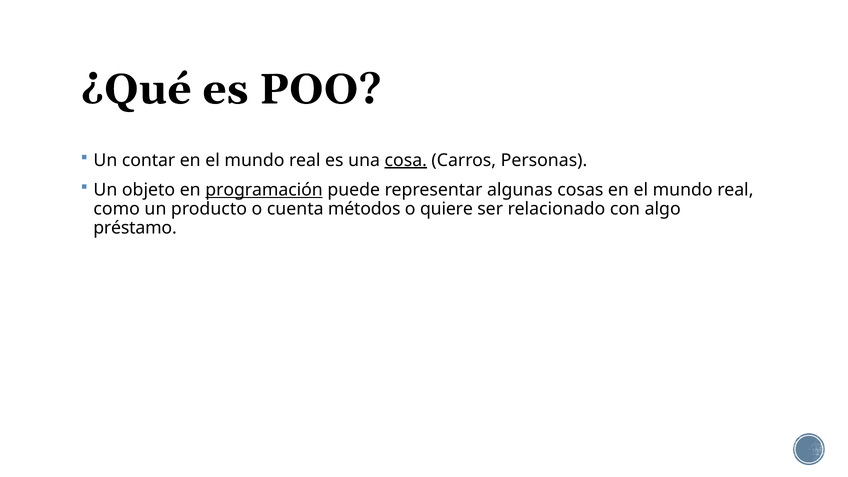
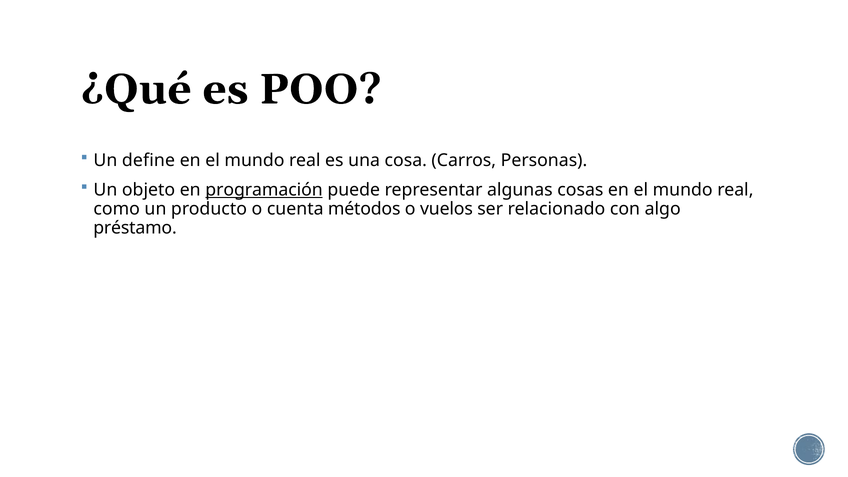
contar: contar -> define (148, 160)
cosa underline: present -> none (406, 160)
quiere: quiere -> vuelos (446, 209)
